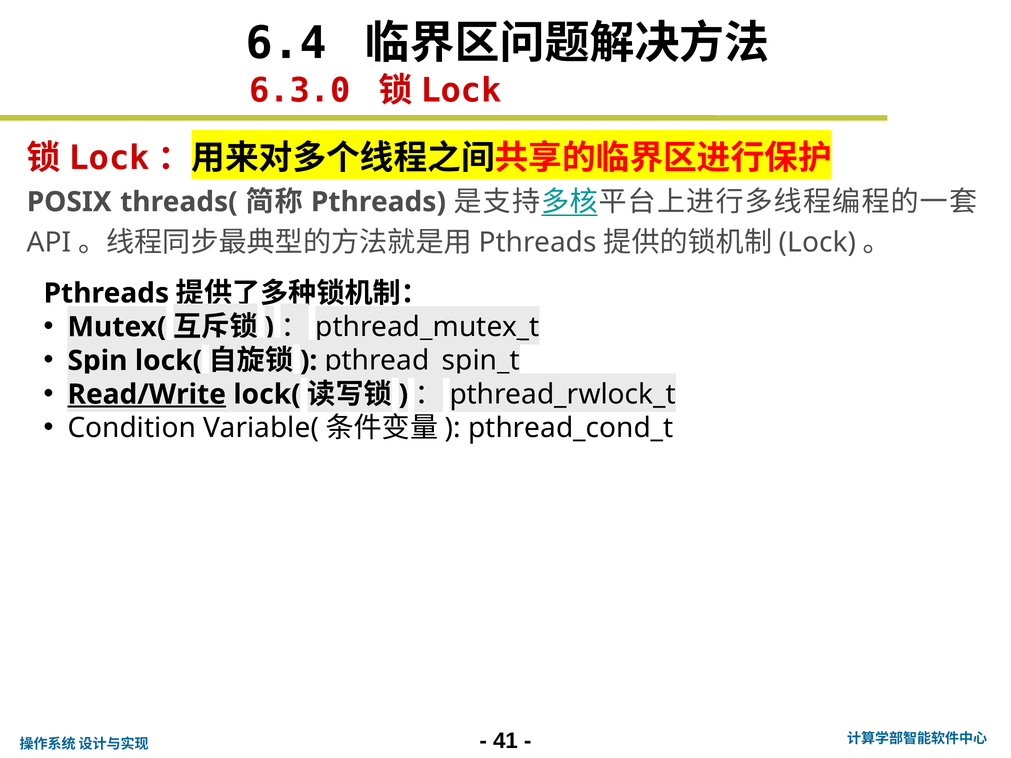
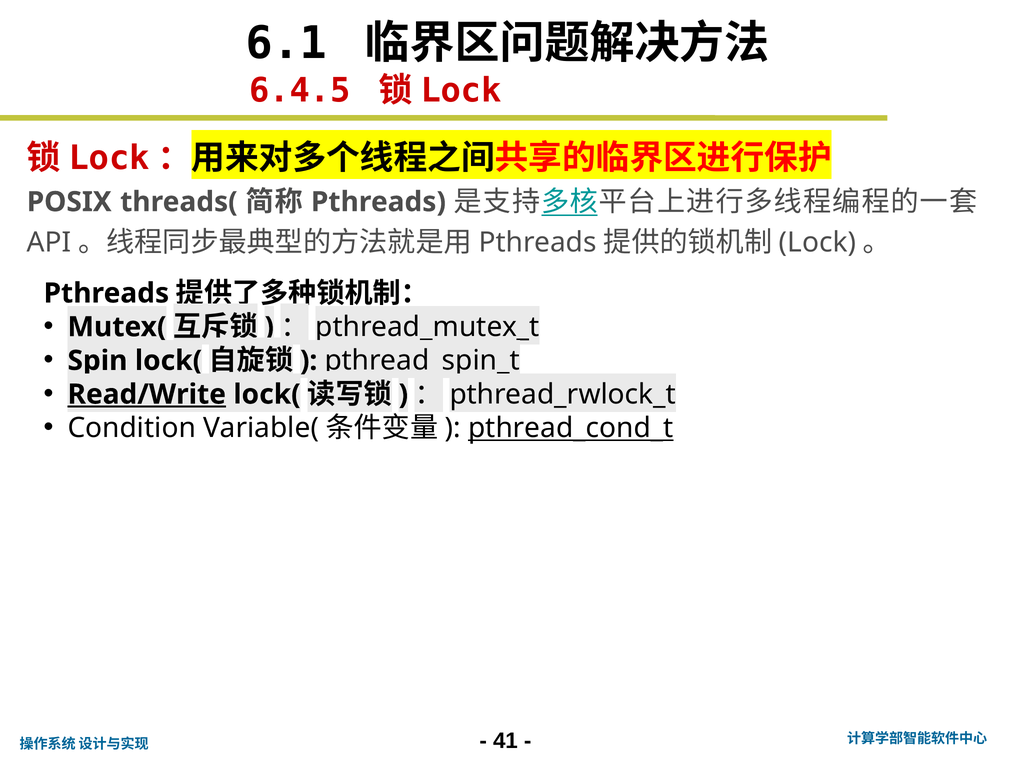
6.4: 6.4 -> 6.1 (286, 43)
6.3.0: 6.3.0 -> 6.4.5 (300, 91)
pthread_cond_t underline: none -> present (571, 428)
